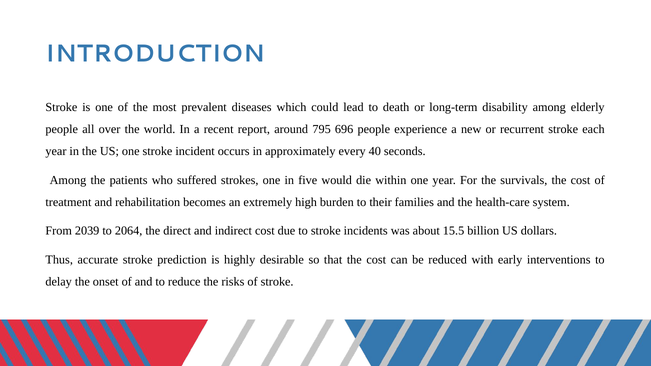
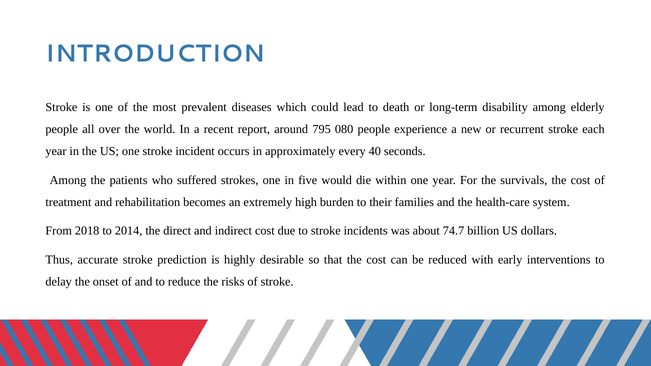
696: 696 -> 080 (344, 129)
2039: 2039 -> 2018 (87, 231)
2064: 2064 -> 2014 (129, 231)
15.5: 15.5 -> 74.7 (454, 231)
